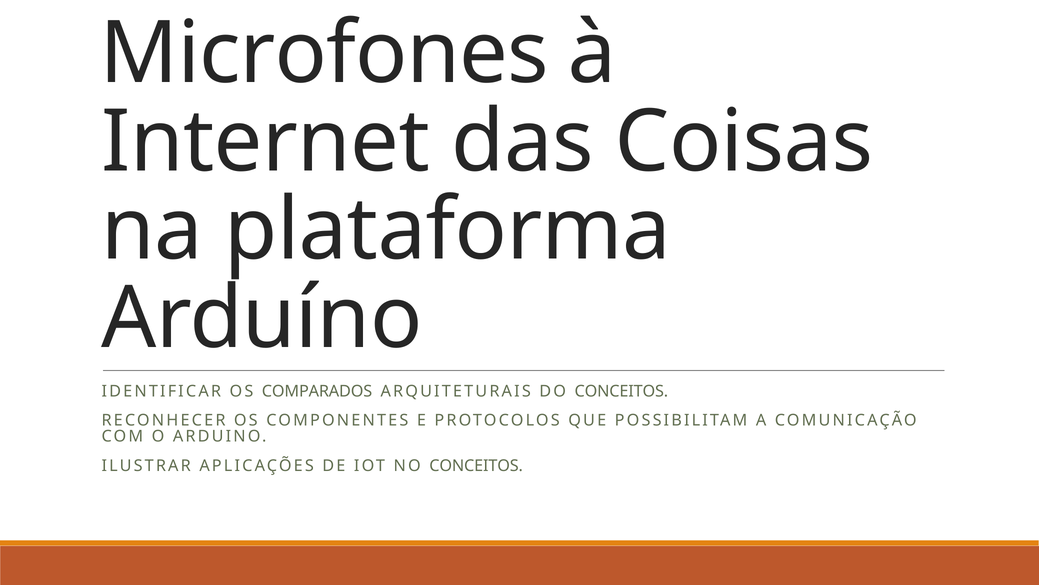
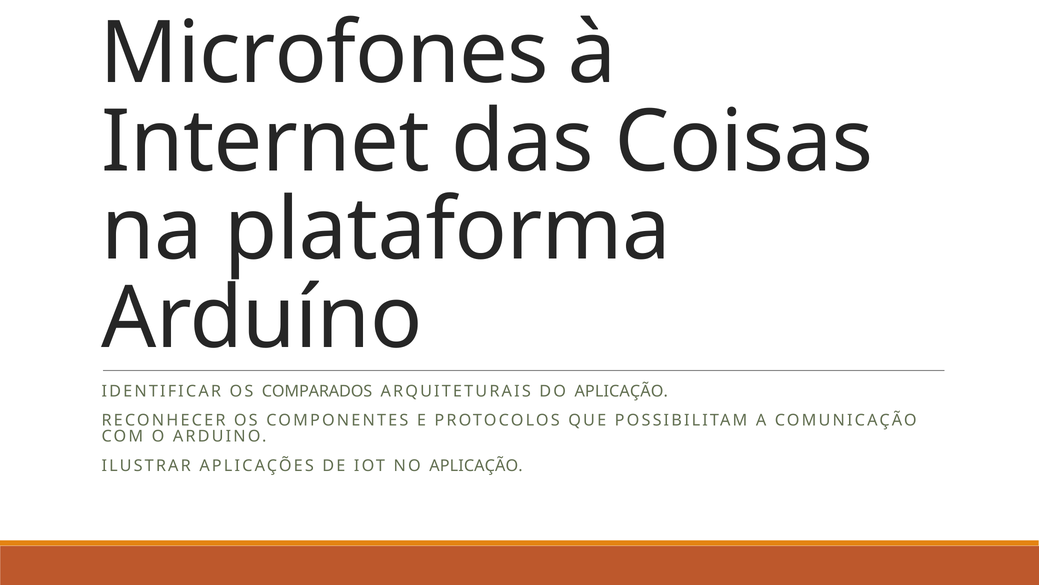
DO CONCEITOS: CONCEITOS -> APLICAÇÃO (621, 391)
NO CONCEITOS: CONCEITOS -> APLICAÇÃO (476, 465)
